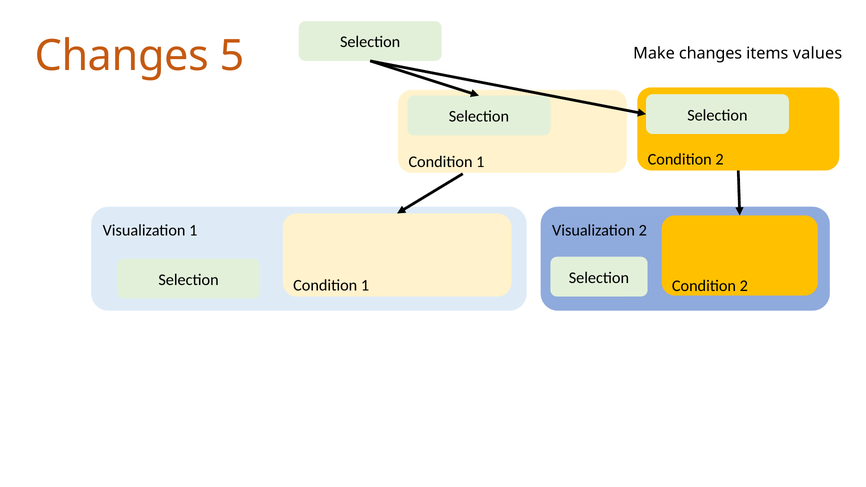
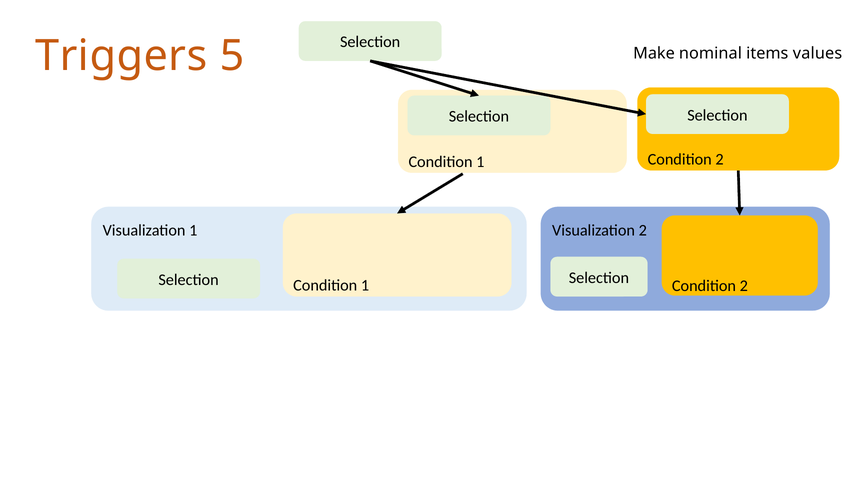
Changes: Changes -> Triggers (121, 56)
Make changes: changes -> nominal (710, 53)
